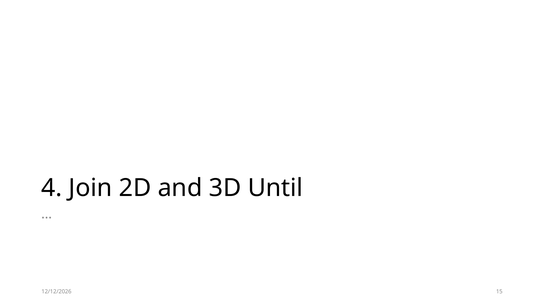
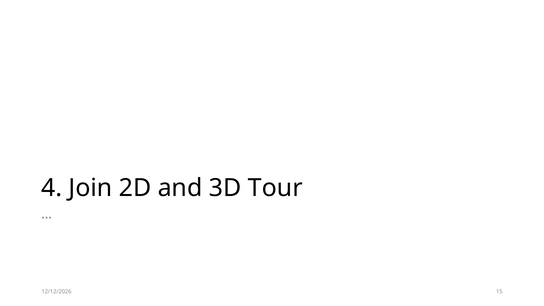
Until: Until -> Tour (275, 188)
